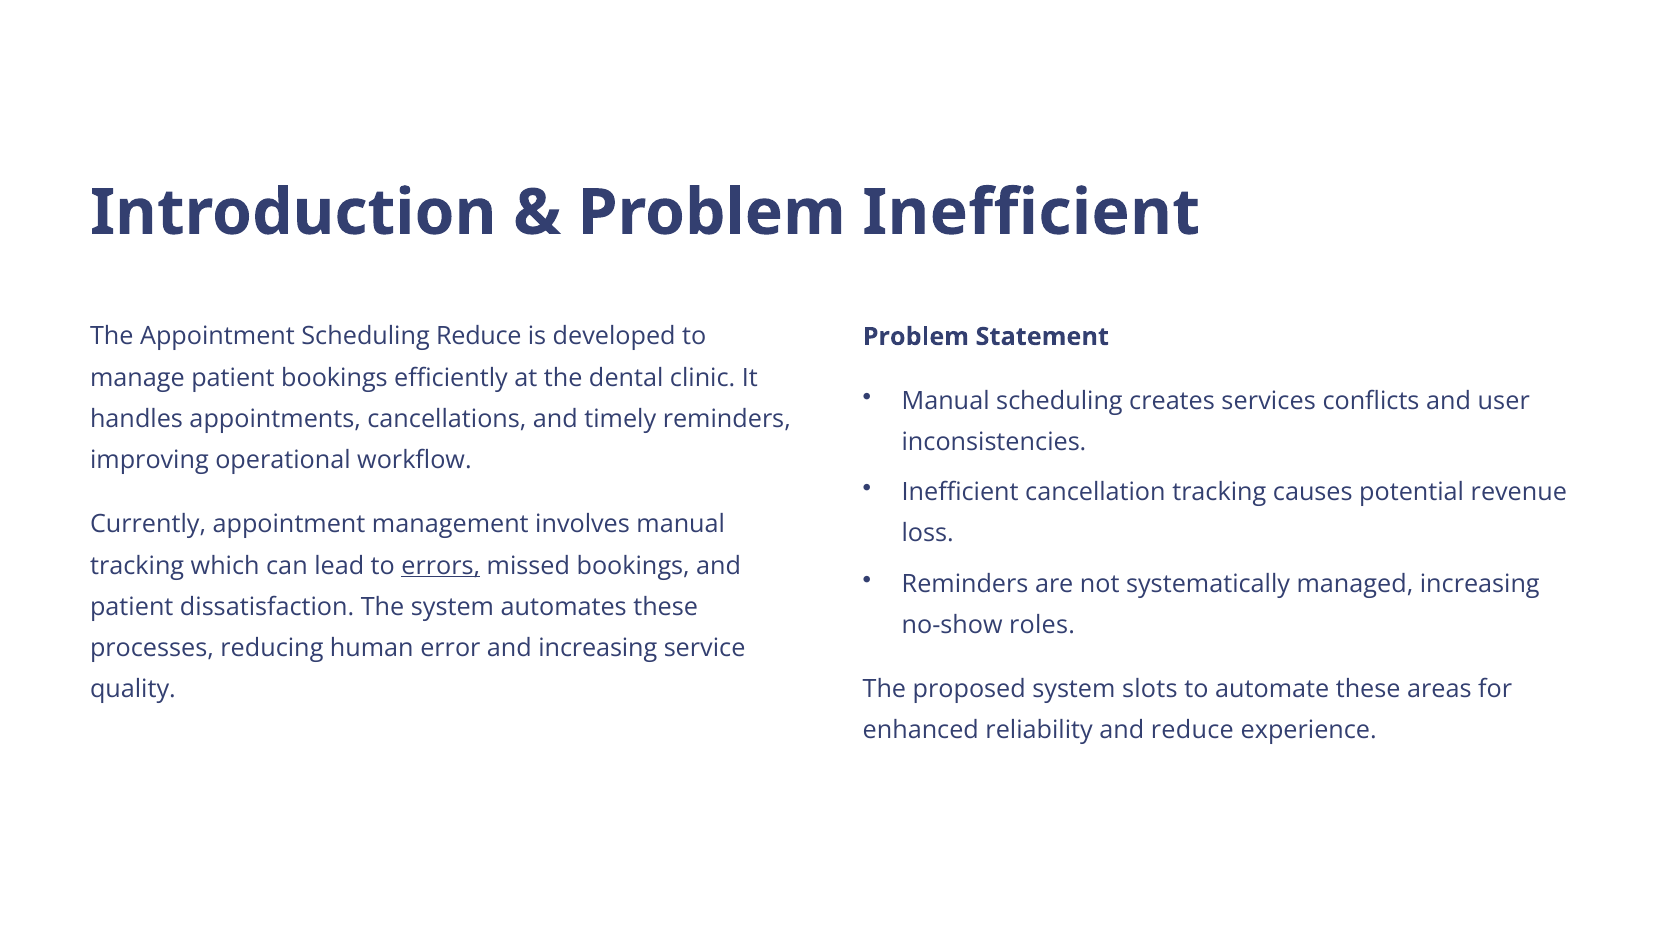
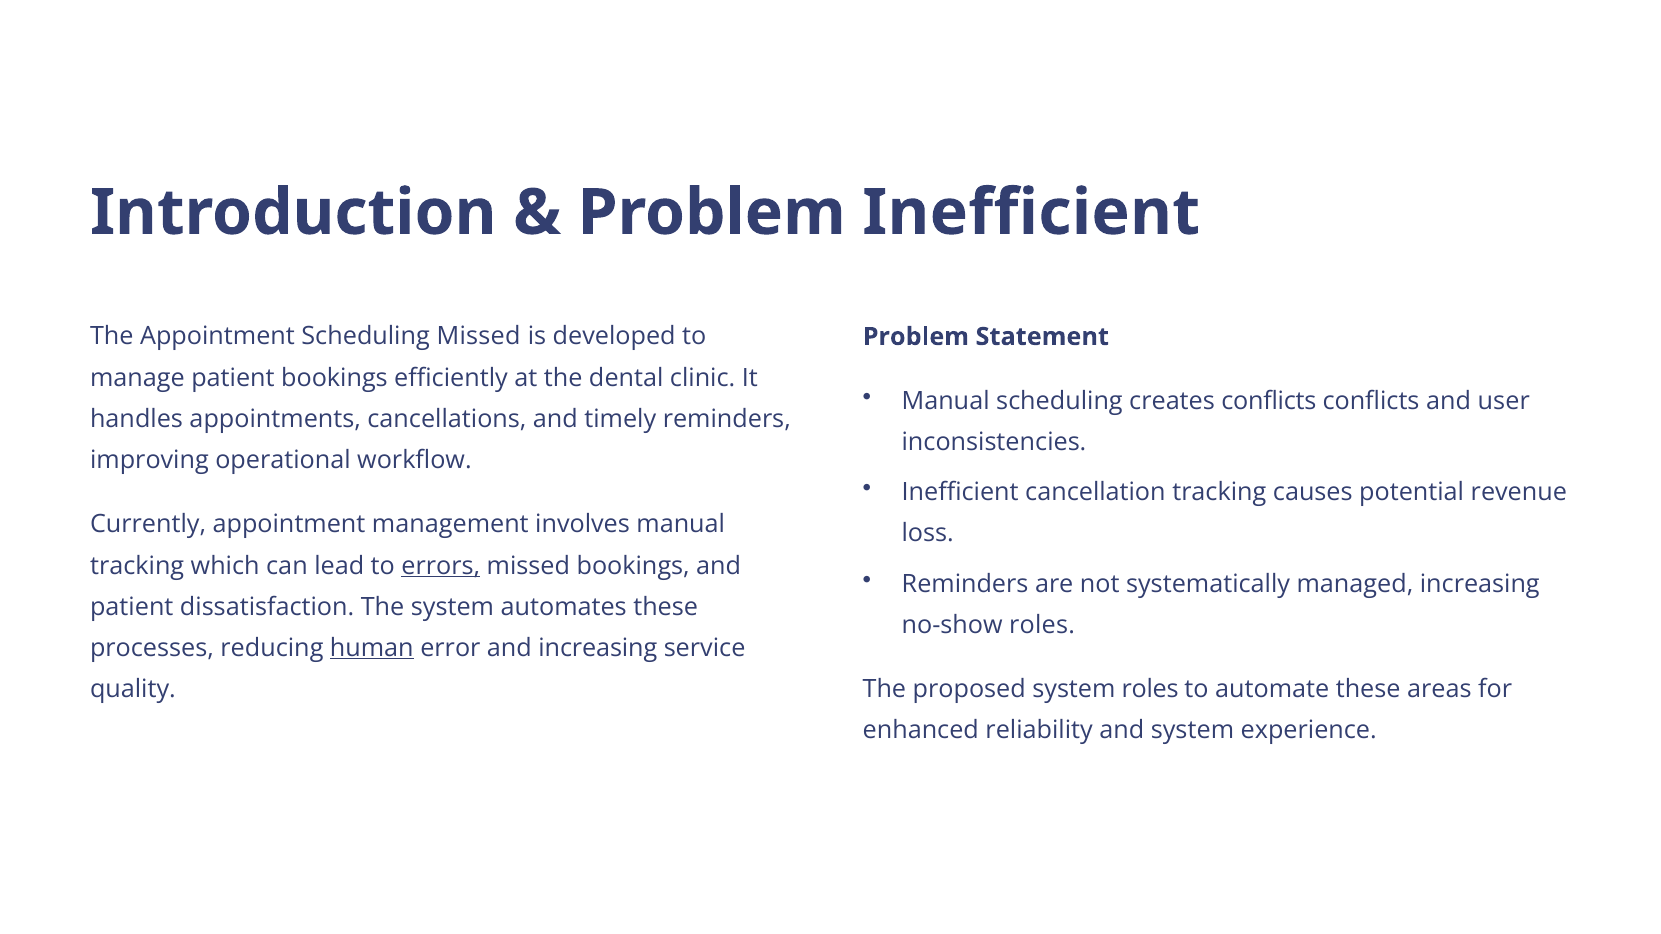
Scheduling Reduce: Reduce -> Missed (479, 337)
creates services: services -> conflicts (1269, 401)
human underline: none -> present (372, 648)
system slots: slots -> roles (1150, 690)
and reduce: reduce -> system (1192, 731)
